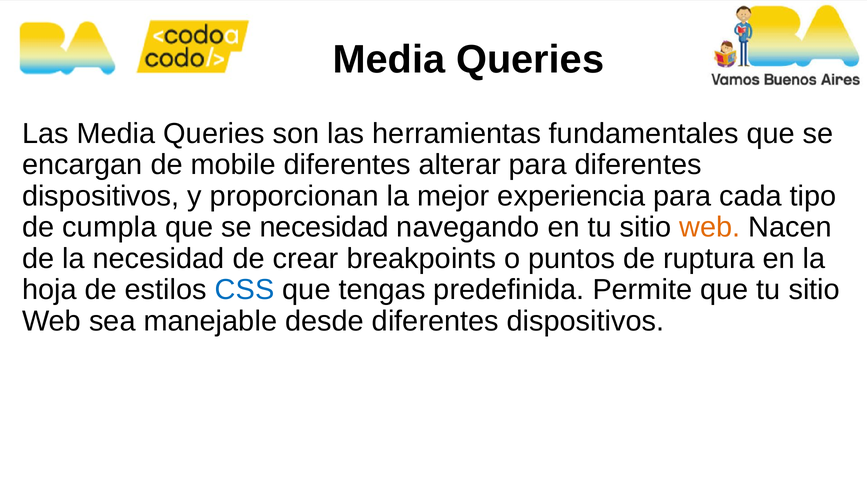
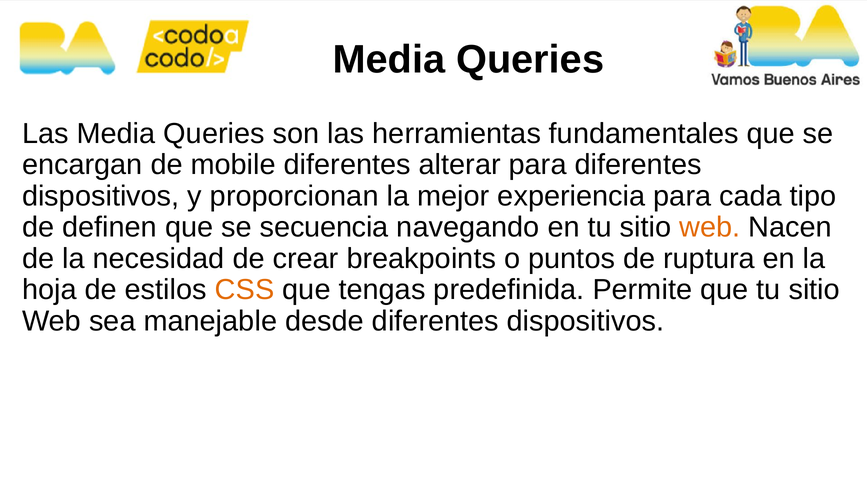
cumpla: cumpla -> definen (110, 227)
se necesidad: necesidad -> secuencia (324, 227)
CSS colour: blue -> orange (245, 290)
